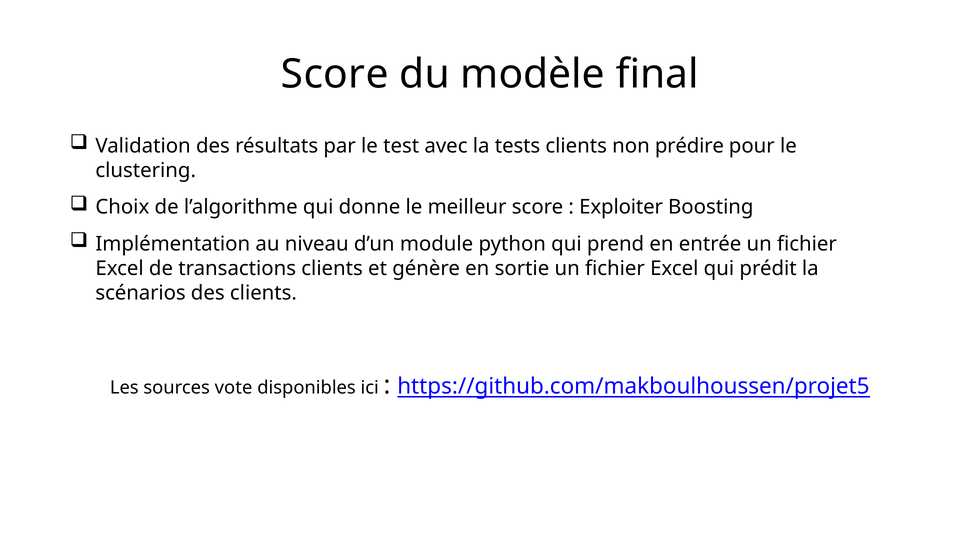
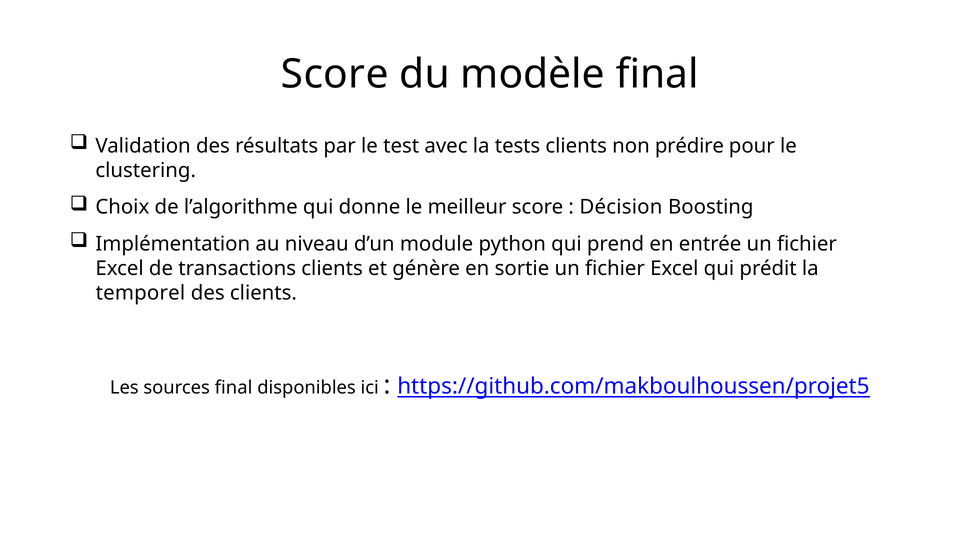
Exploiter: Exploiter -> Décision (621, 207)
scénarios: scénarios -> temporel (140, 293)
sources vote: vote -> final (234, 388)
